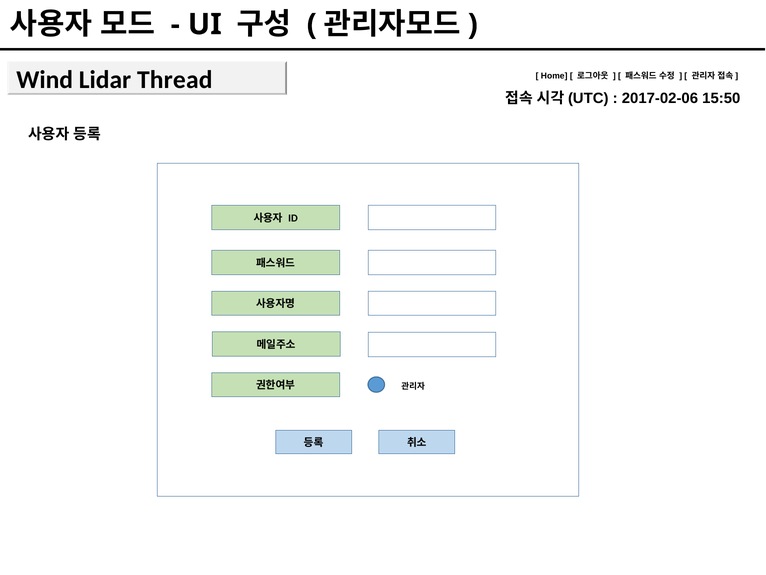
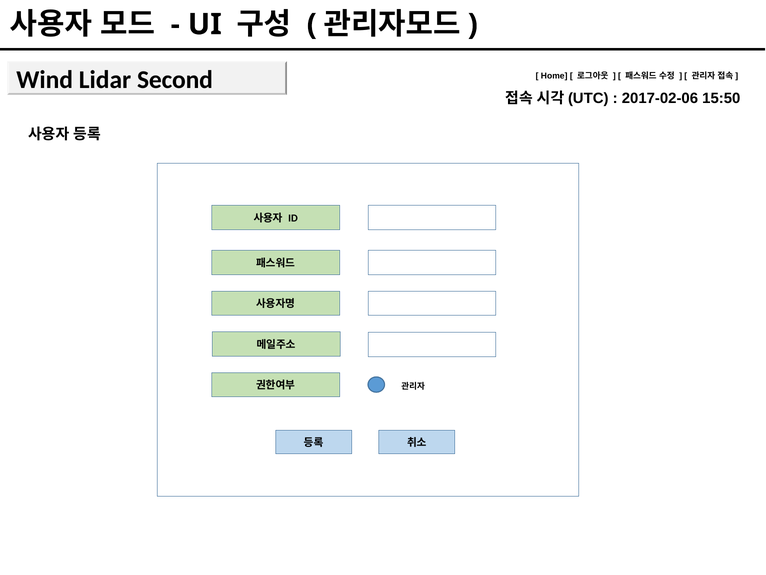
Thread: Thread -> Second (175, 80)
